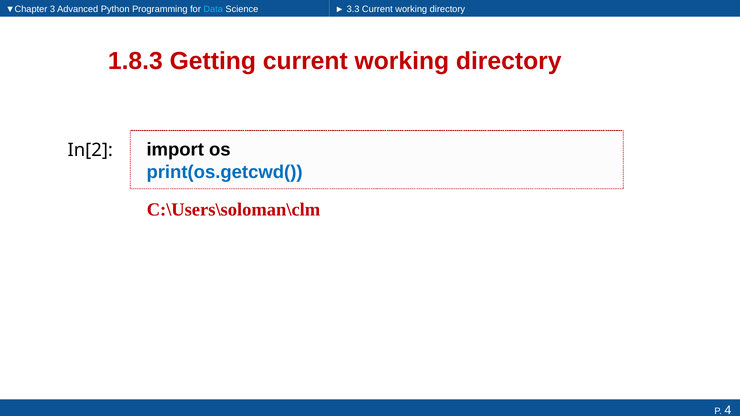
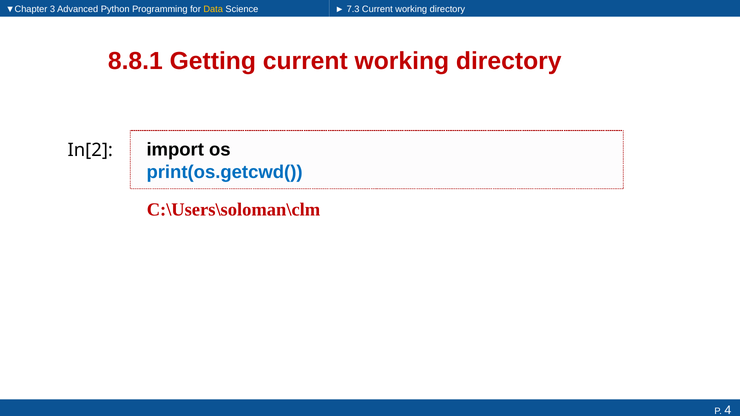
Data colour: light blue -> yellow (213, 9)
3.3: 3.3 -> 7.3 (353, 9)
1.8.3: 1.8.3 -> 8.8.1 (135, 61)
